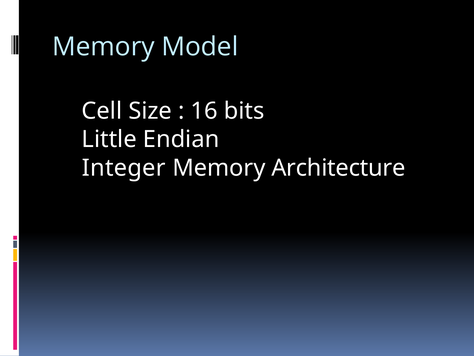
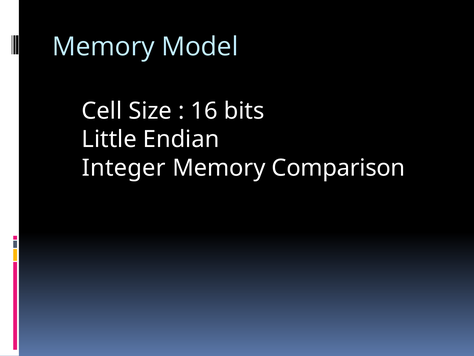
Architecture: Architecture -> Comparison (338, 168)
